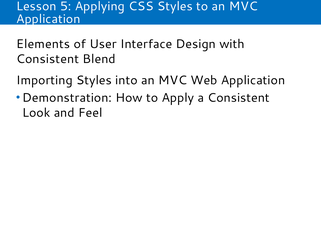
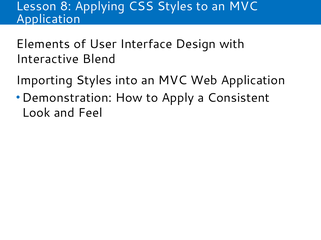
5: 5 -> 8 (66, 6)
Consistent: Consistent -> Interactive (48, 59)
